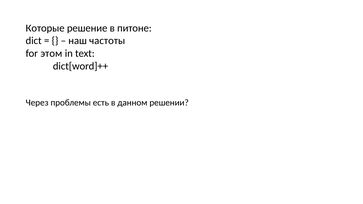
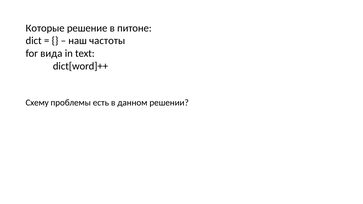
этом: этом -> вида (51, 53)
Через: Через -> Схему (37, 103)
